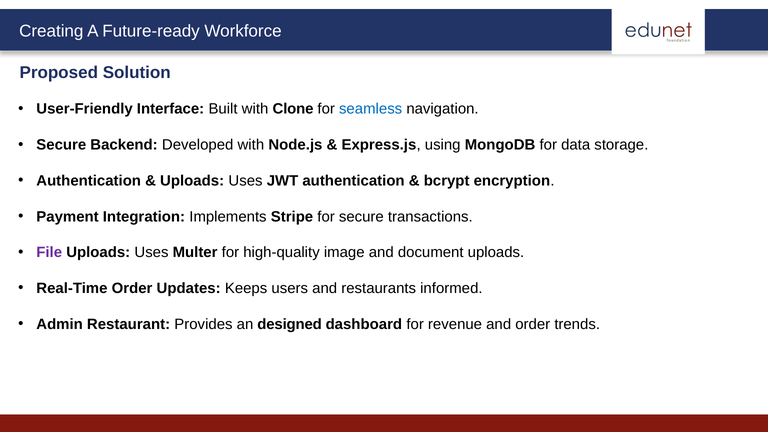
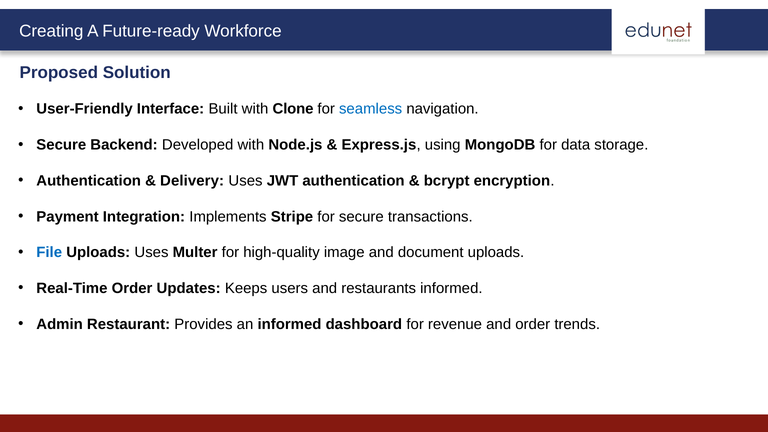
Uploads: Uploads -> Delivery (192, 181)
File colour: purple -> blue (49, 253)
an designed: designed -> informed (290, 324)
